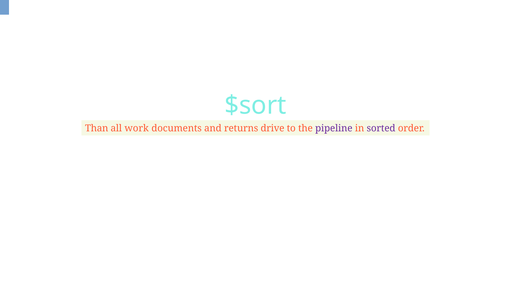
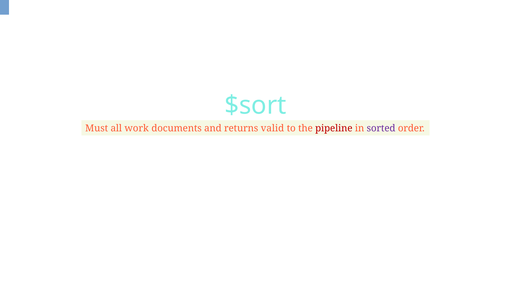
Than: Than -> Must (97, 128)
drive: drive -> valid (272, 128)
pipeline colour: purple -> red (334, 128)
